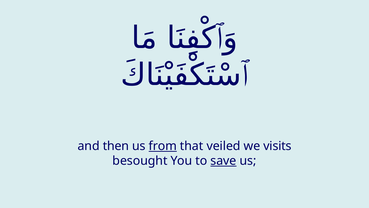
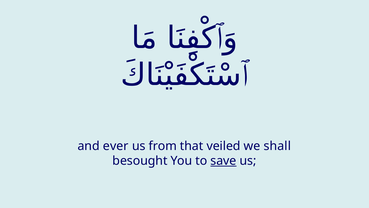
then: then -> ever (116, 146)
from underline: present -> none (163, 146)
visits: visits -> shall (277, 146)
